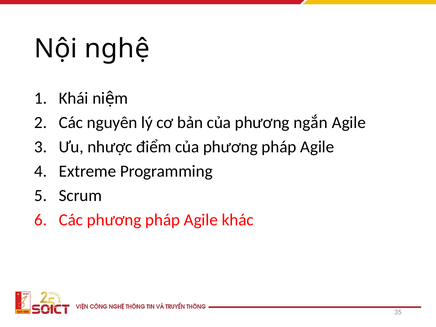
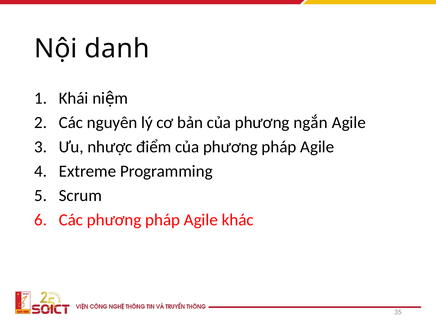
nghệ: nghệ -> danh (117, 49)
